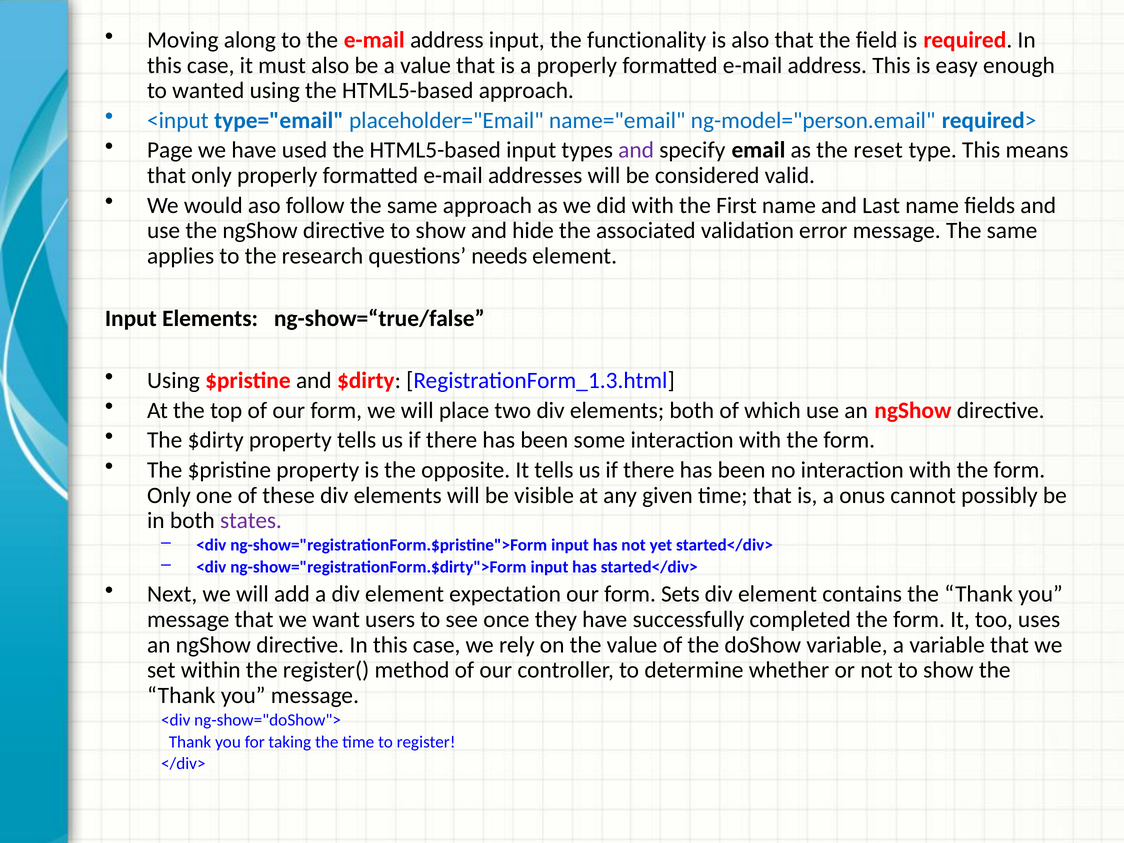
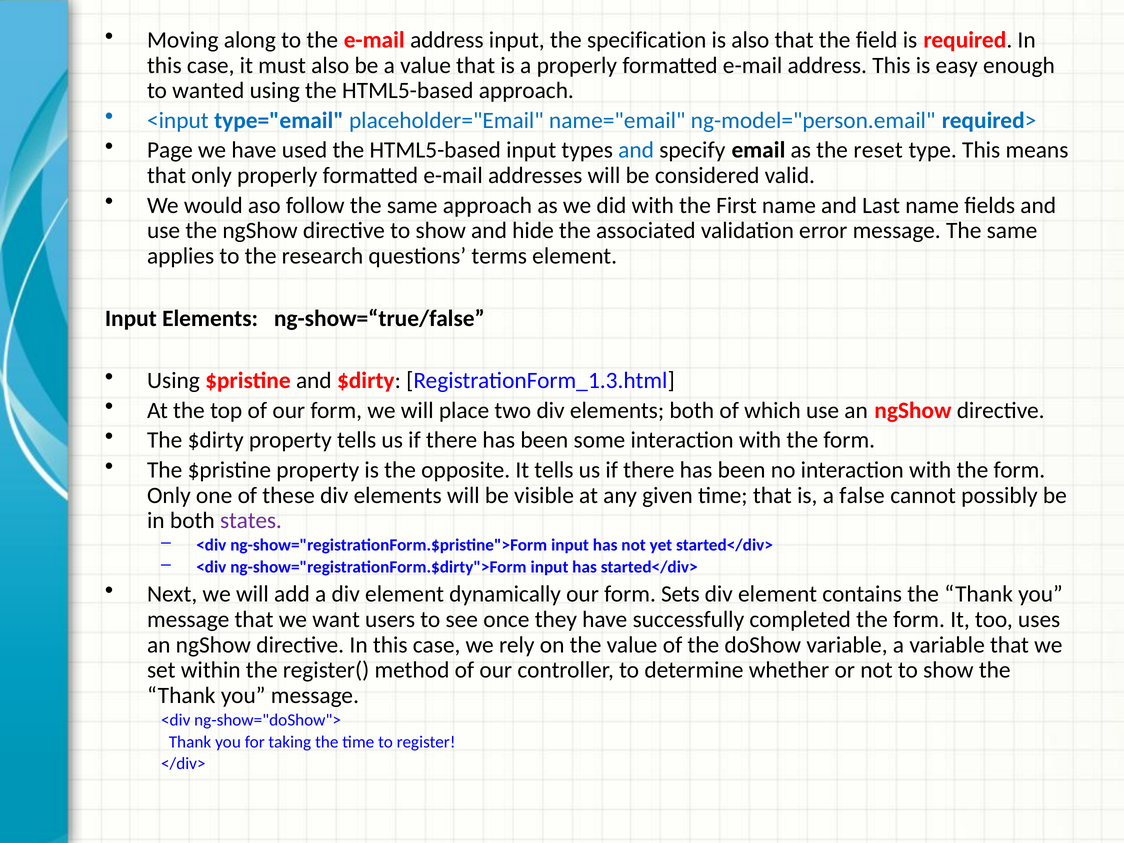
functionality: functionality -> specification (647, 40)
and colour: purple -> blue (636, 150)
needs: needs -> terms (499, 256)
onus: onus -> false (862, 495)
expectation: expectation -> dynamically (505, 594)
